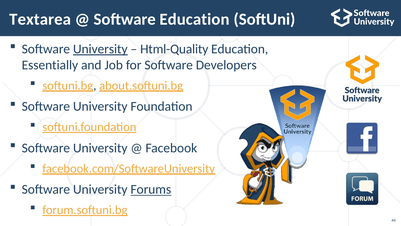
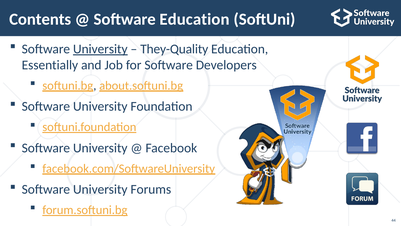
Textarea: Textarea -> Contents (40, 19)
Html-Quality: Html-Quality -> They-Quality (174, 49)
Forums underline: present -> none (151, 189)
